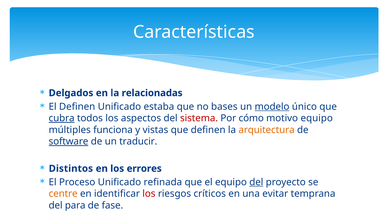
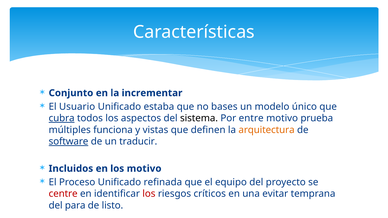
Delgados: Delgados -> Conjunto (71, 93)
relacionadas: relacionadas -> incrementar (152, 93)
El Definen: Definen -> Usuario (77, 107)
modelo underline: present -> none (272, 107)
sistema colour: red -> black (199, 118)
cómo: cómo -> entre (251, 118)
motivo equipo: equipo -> prueba (317, 118)
Distintos: Distintos -> Incluidos (71, 169)
los errores: errores -> motivo (144, 169)
del underline: present -> none (256, 182)
centre colour: orange -> red (63, 194)
fase: fase -> listo (112, 206)
